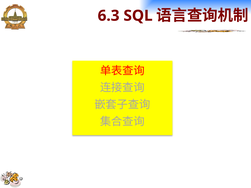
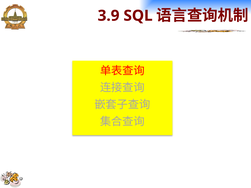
6.3: 6.3 -> 3.9 (109, 16)
